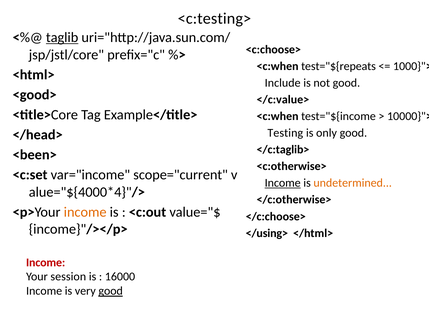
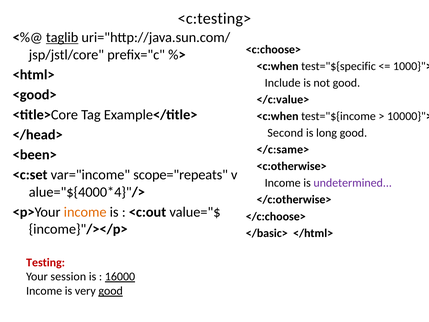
test="${repeats: test="${repeats -> test="${specific (338, 66)
Testing: Testing -> Second (285, 133)
only: only -> long (327, 133)
</c:taglib>: </c:taglib> -> </c:same> (283, 149)
scope="current: scope="current -> scope="repeats (181, 175)
Income underline: present -> none (283, 183)
undetermined colour: orange -> purple (353, 183)
</using>: </using> -> </basic> (267, 233)
Income: Income -> Testing (46, 262)
16000 underline: none -> present (120, 277)
